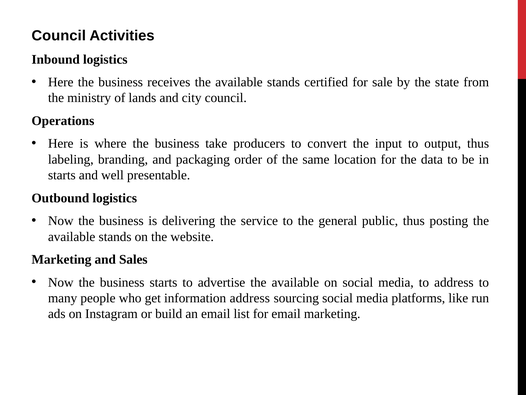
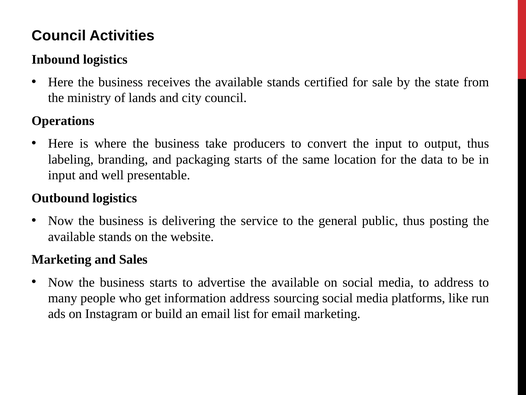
packaging order: order -> starts (248, 159)
starts: starts -> input (62, 175)
